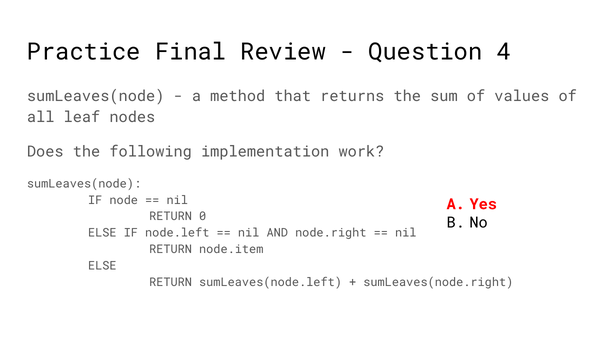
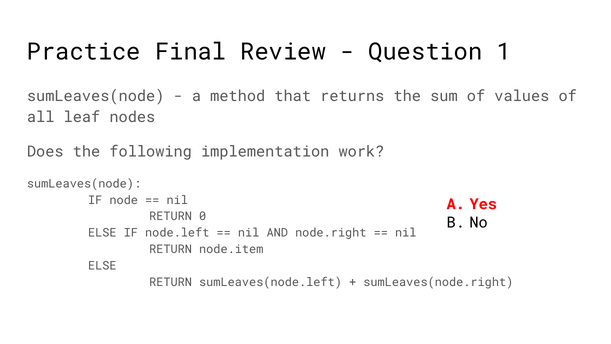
4: 4 -> 1 (504, 52)
